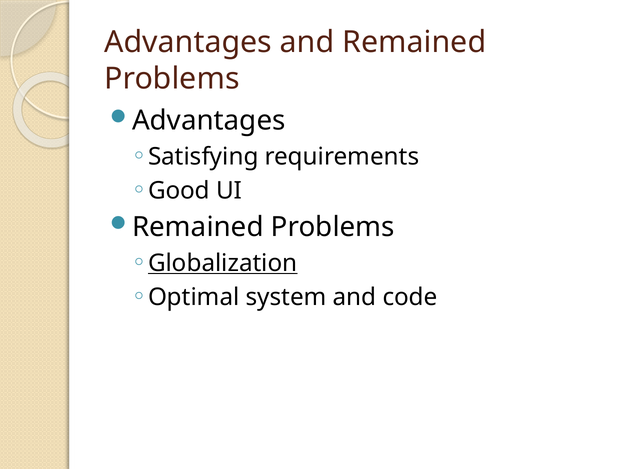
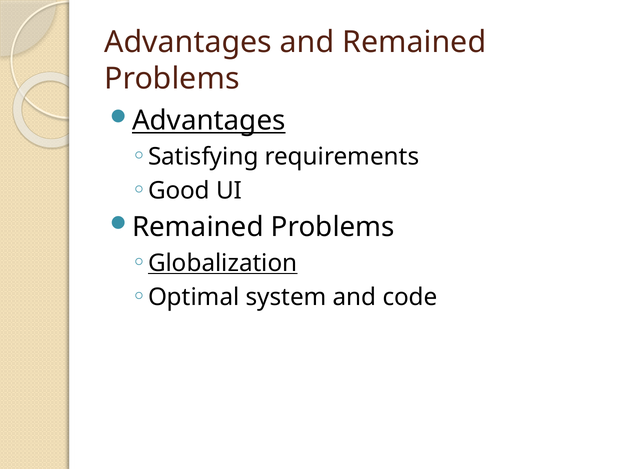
Advantages underline: none -> present (209, 121)
